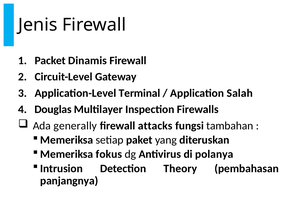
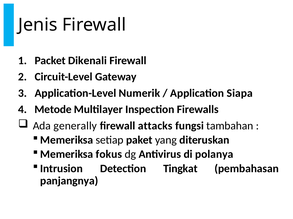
Dinamis: Dinamis -> Dikenali (87, 61)
Terminal: Terminal -> Numerik (139, 93)
Salah: Salah -> Siapa (240, 93)
Douglas: Douglas -> Metode (53, 110)
Theory: Theory -> Tingkat (180, 169)
